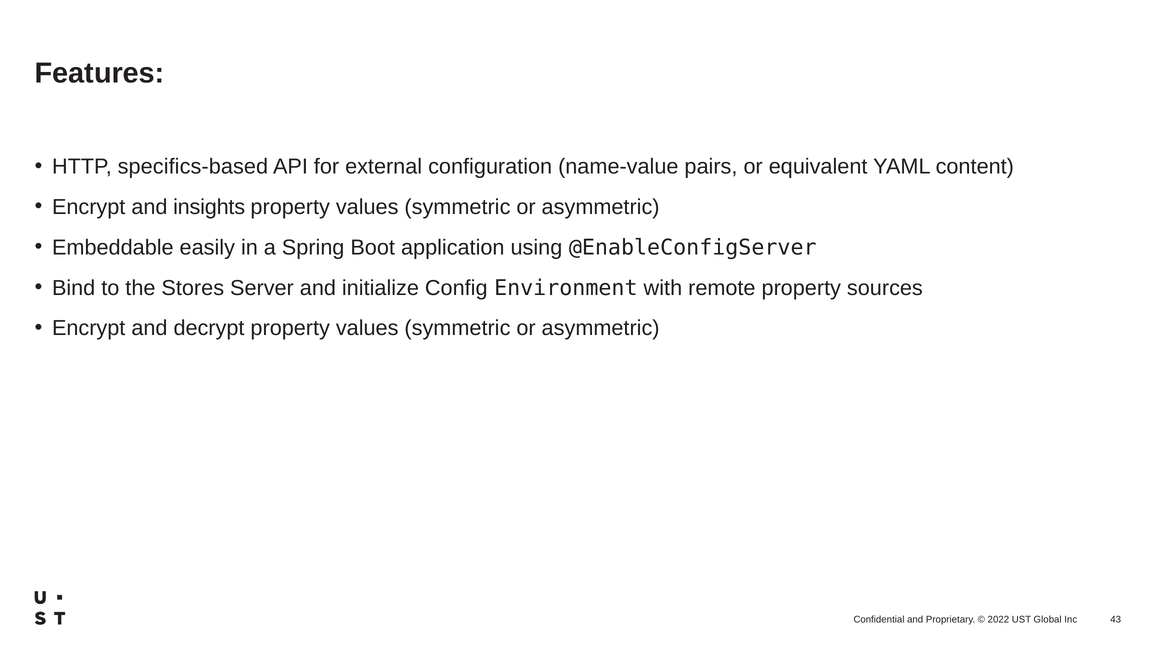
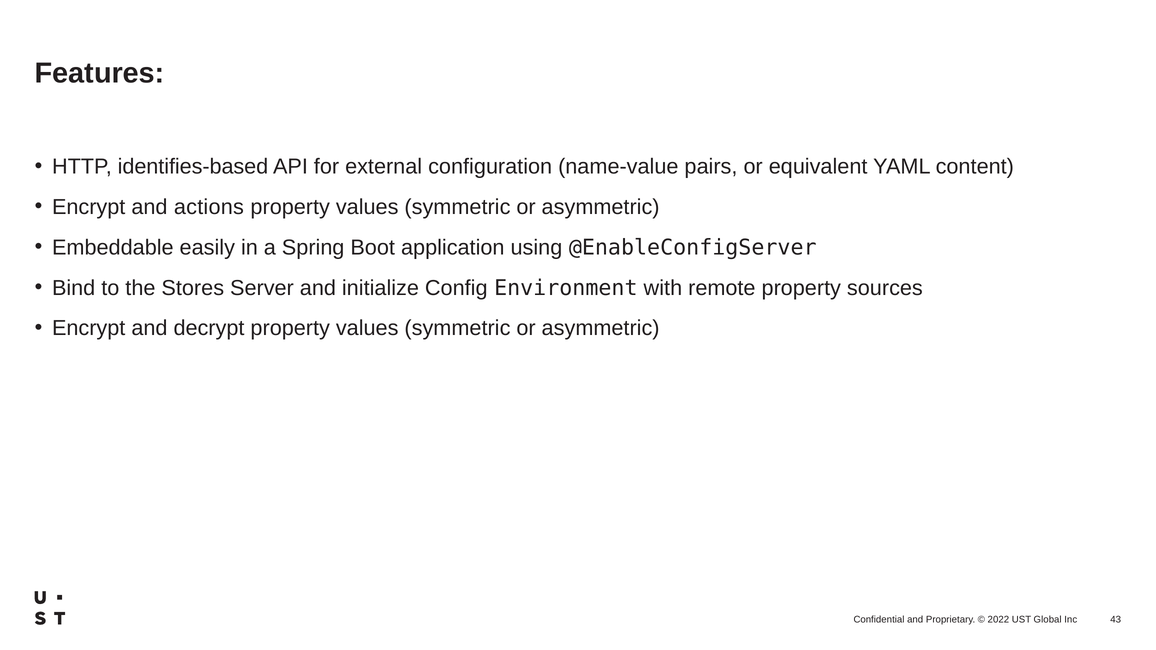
specifics-based: specifics-based -> identifies-based (193, 167)
insights: insights -> actions (209, 207)
